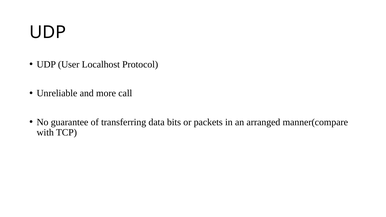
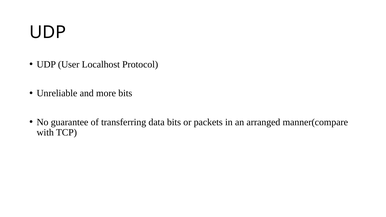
more call: call -> bits (125, 93)
